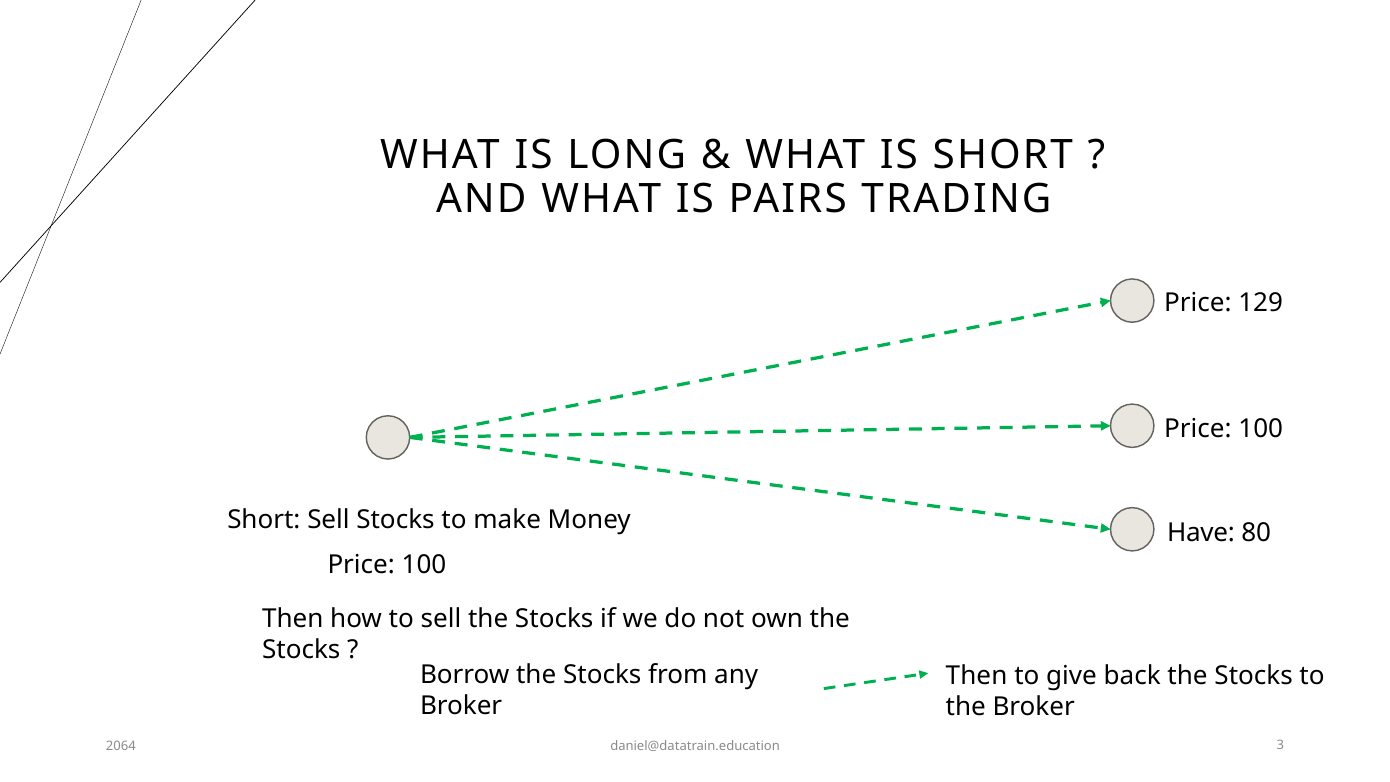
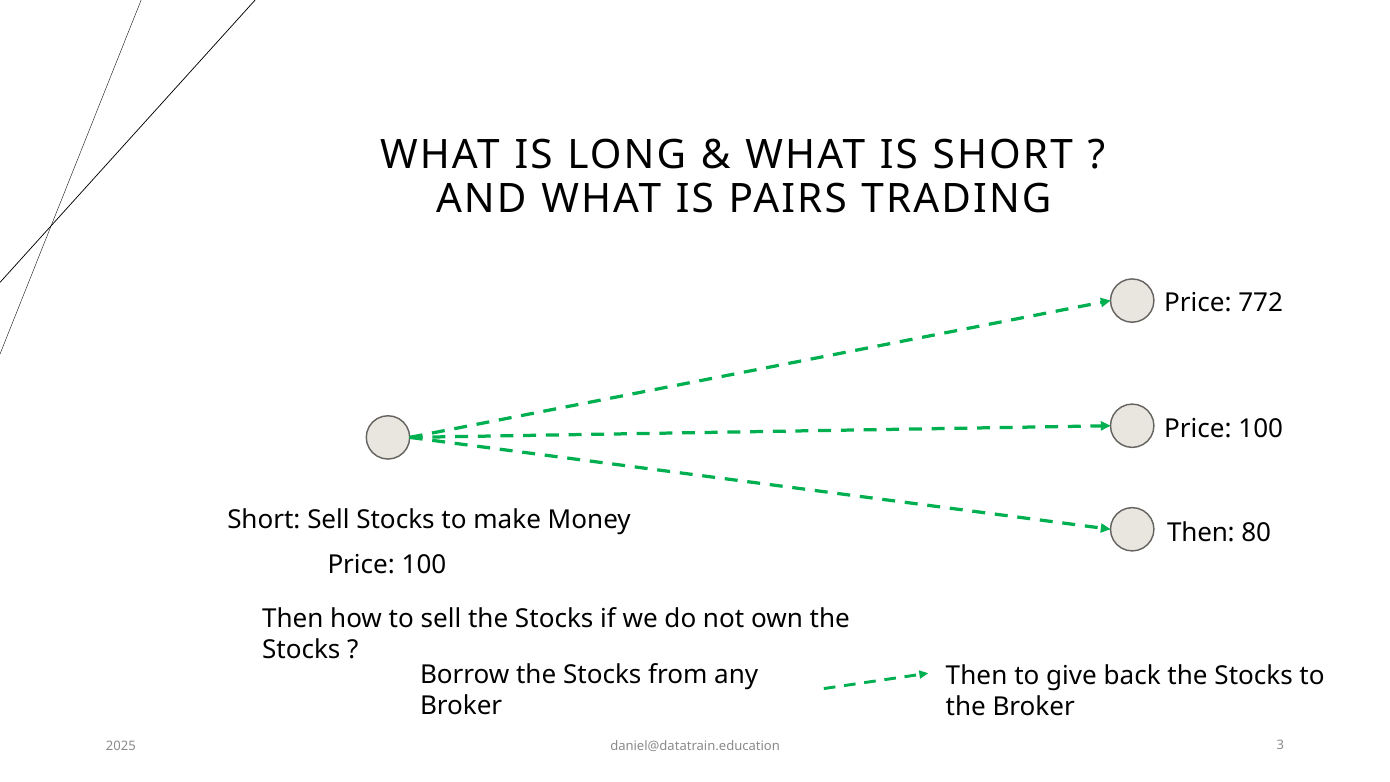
129: 129 -> 772 (1261, 303)
Have: Have -> Then (1201, 533)
2064: 2064 -> 2025 (121, 746)
